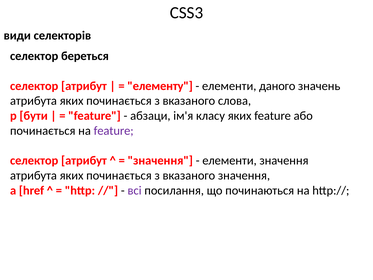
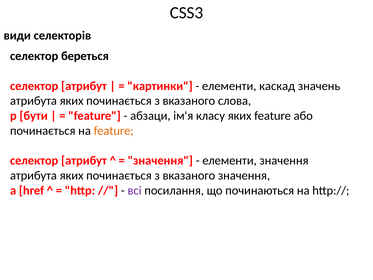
елементу: елементу -> картинки (160, 86)
даного: даного -> каскад (277, 86)
feature colour: purple -> orange (114, 131)
